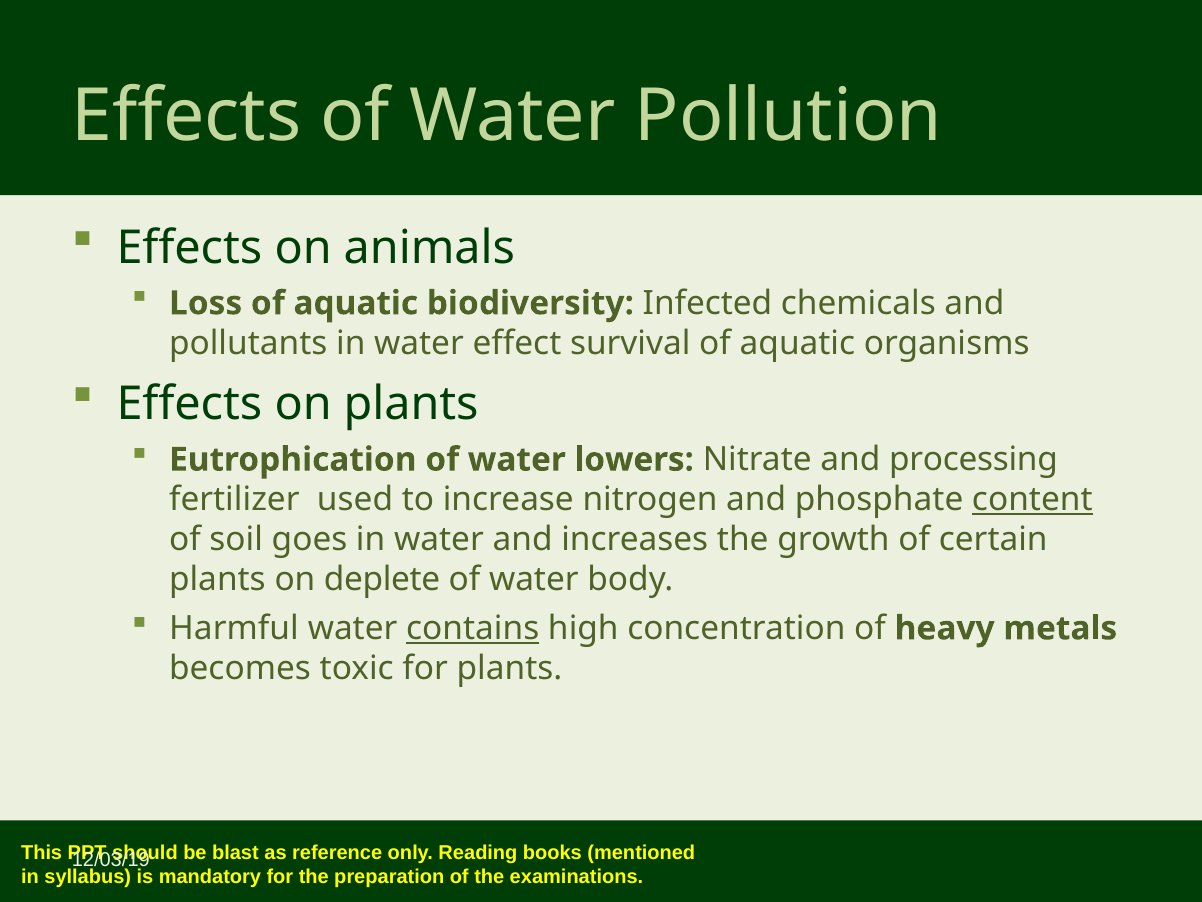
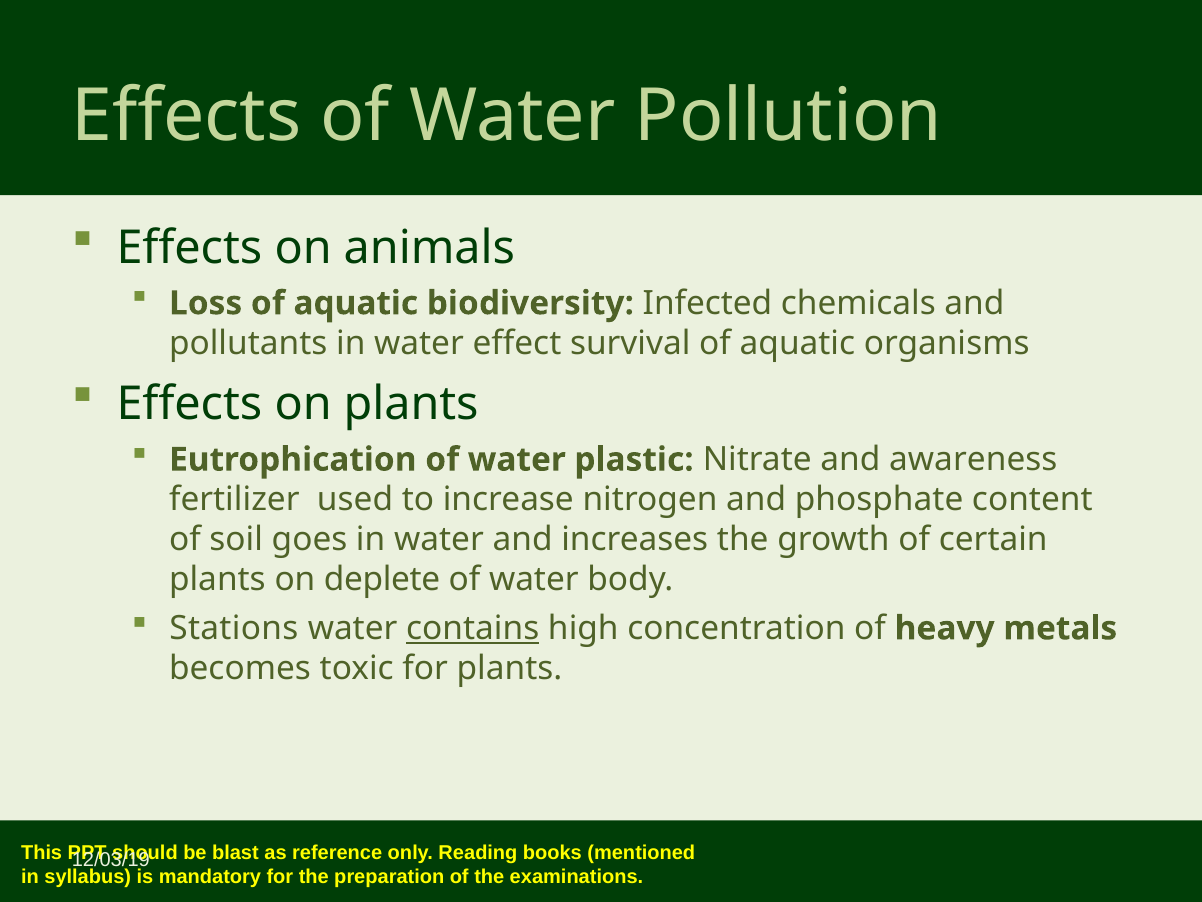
lowers: lowers -> plastic (634, 459)
processing: processing -> awareness (973, 459)
content underline: present -> none (1032, 499)
Harmful: Harmful -> Stations (234, 628)
